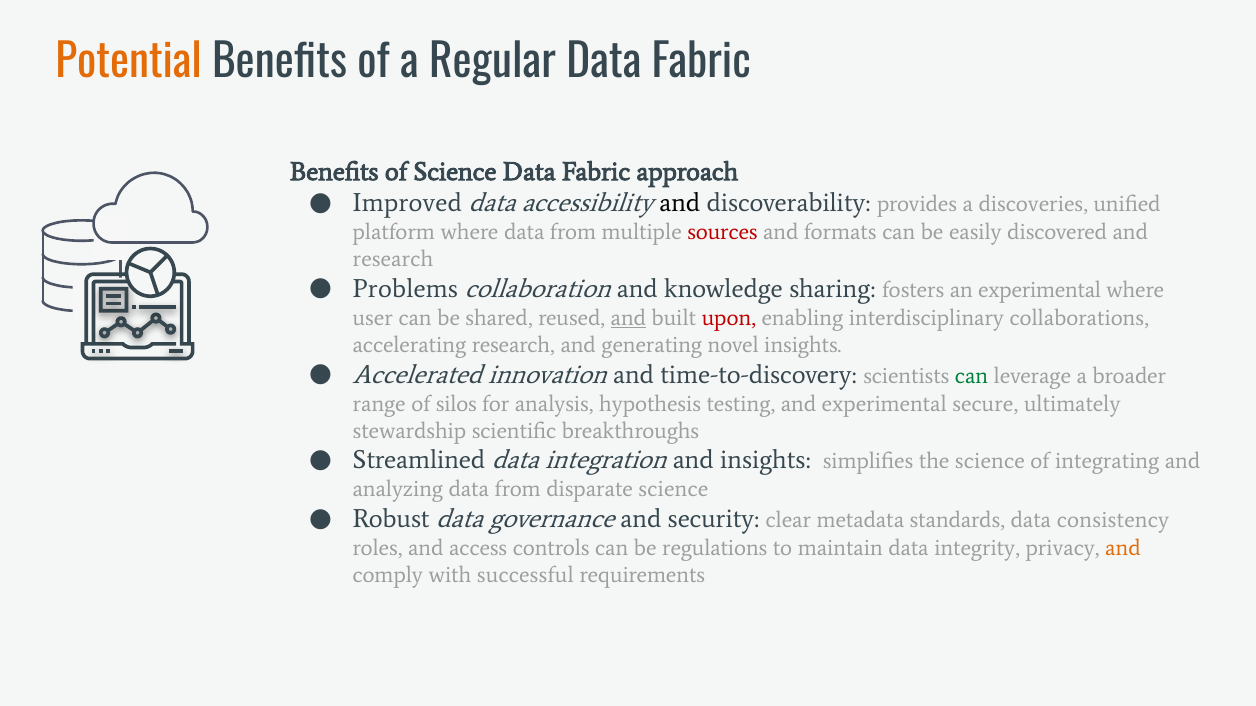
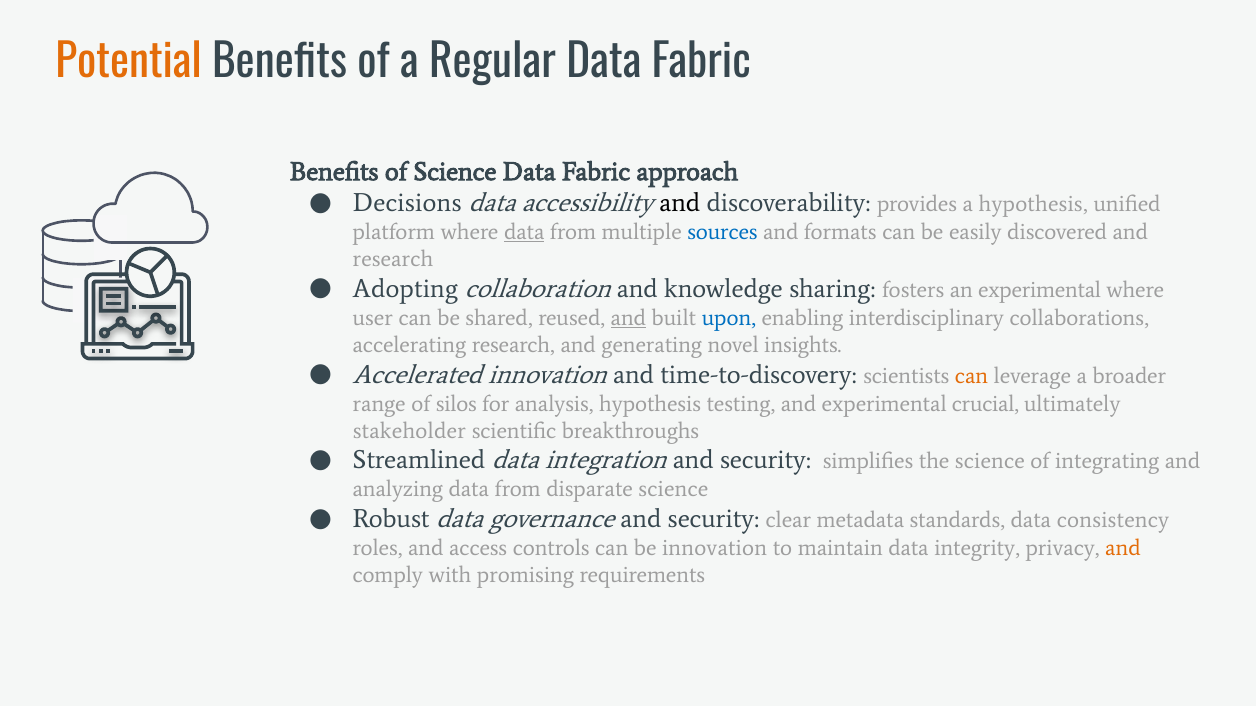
Improved: Improved -> Decisions (407, 203)
a discoveries: discoveries -> hypothesis (1033, 204)
data underline: none -> present (524, 232)
sources colour: red -> blue (722, 232)
Problems: Problems -> Adopting (405, 289)
upon colour: red -> blue (729, 318)
can colour: green -> orange (972, 376)
secure: secure -> crucial (985, 404)
stewardship: stewardship -> stakeholder (409, 431)
integration and insights: insights -> security (765, 461)
be regulations: regulations -> innovation (715, 548)
successful: successful -> promising (525, 576)
